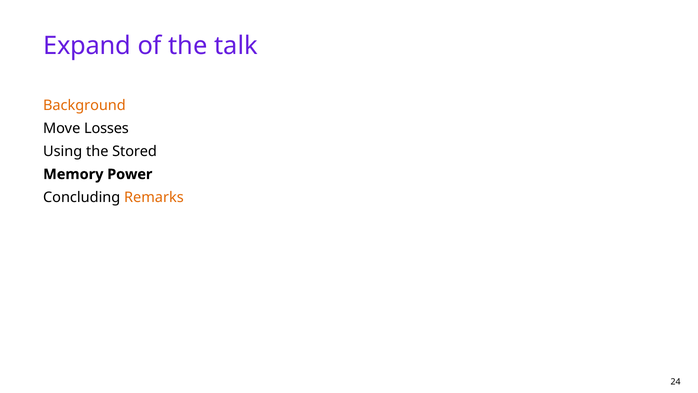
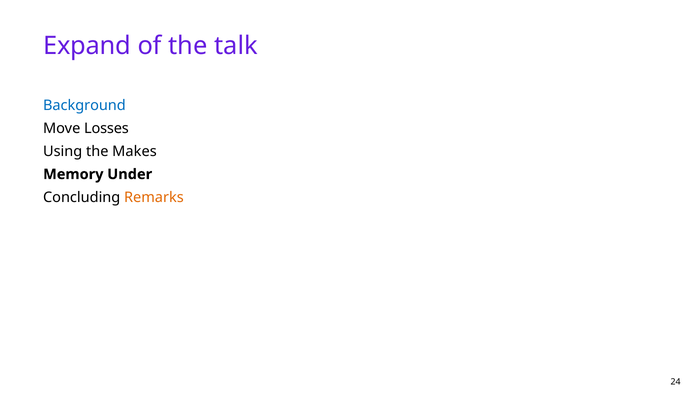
Background colour: orange -> blue (84, 105)
Stored: Stored -> Makes (134, 151)
Power: Power -> Under (130, 174)
